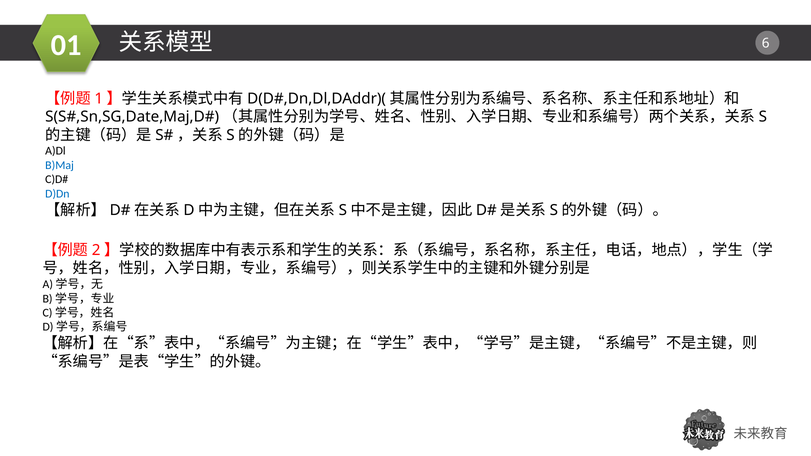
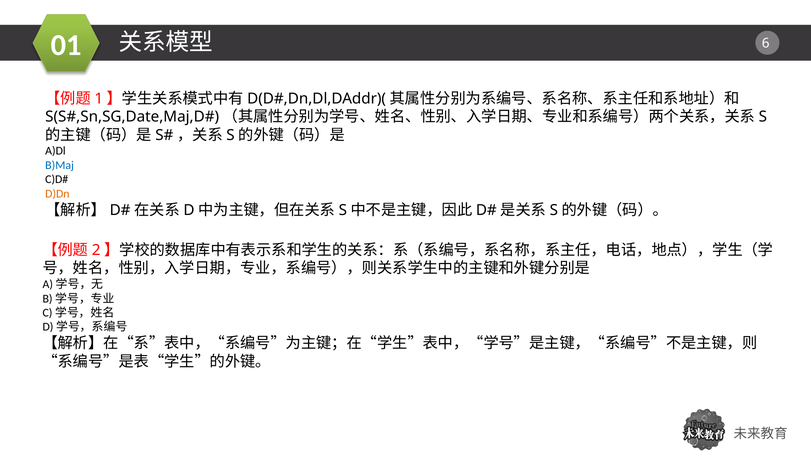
D)Dn colour: blue -> orange (57, 194)
